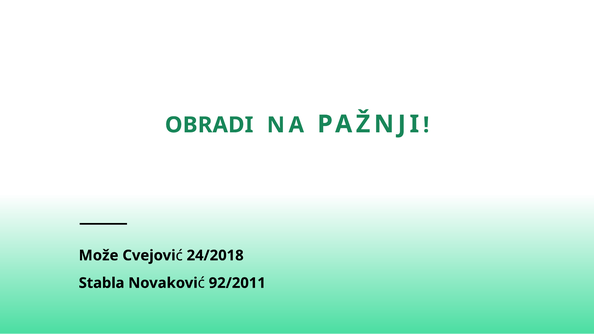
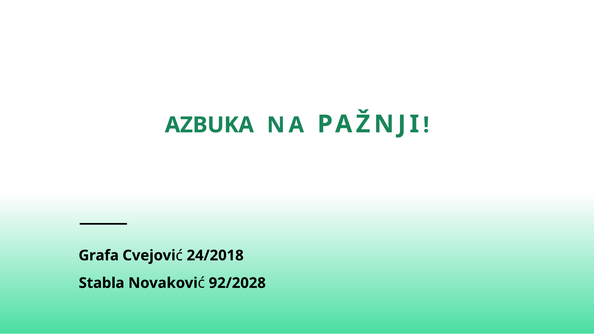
OBRADI: OBRADI -> AZBUKA (209, 125)
Može: Može -> Grafa (99, 256)
92/2011: 92/2011 -> 92/2028 (237, 283)
